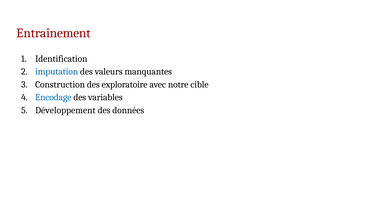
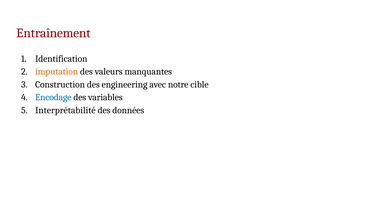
imputation colour: blue -> orange (57, 72)
exploratoire: exploratoire -> engineering (125, 85)
Développement: Développement -> Interprétabilité (65, 110)
